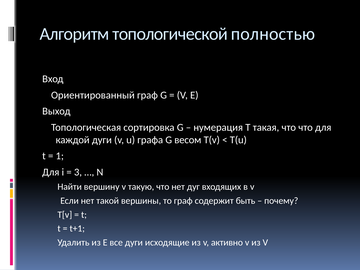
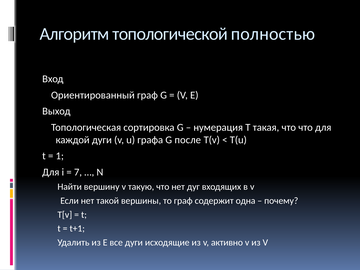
весом: весом -> после (188, 140)
3: 3 -> 7 (78, 172)
быть: быть -> одна (246, 201)
